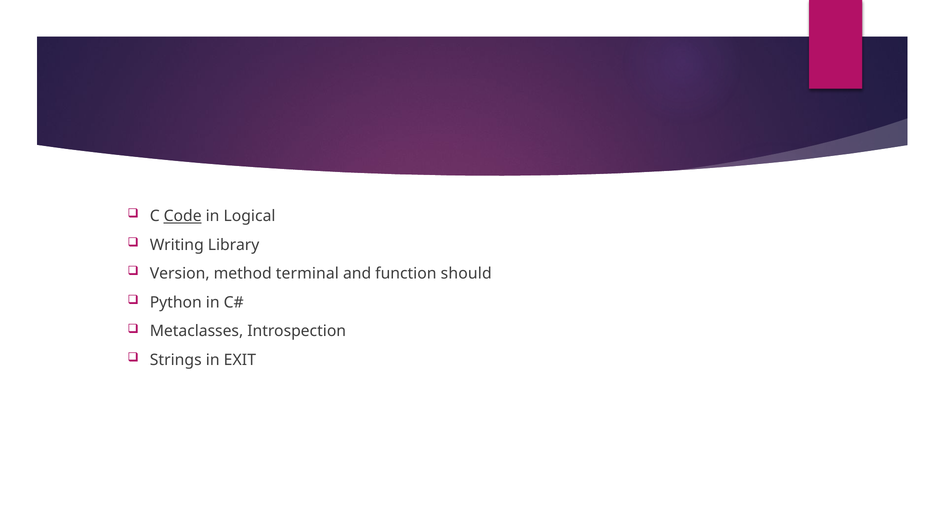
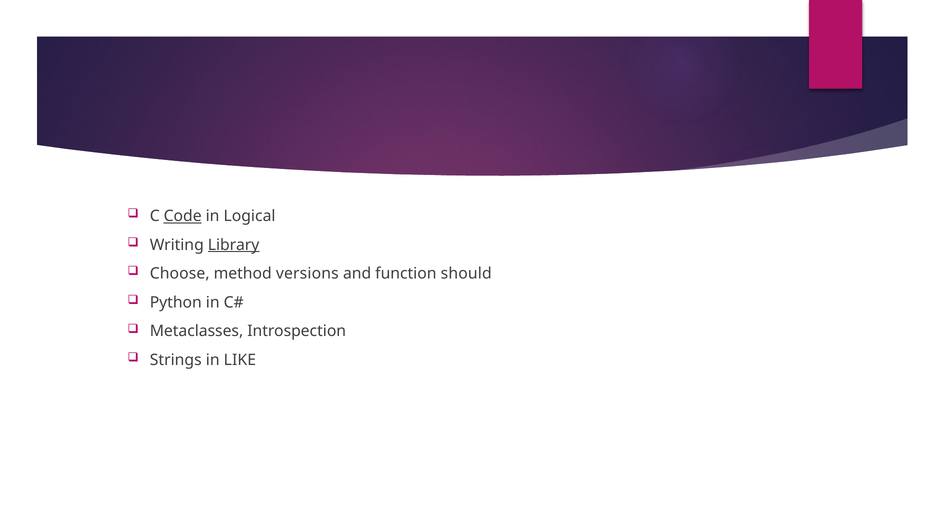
Library underline: none -> present (234, 245)
Version: Version -> Choose (180, 273)
terminal: terminal -> versions (307, 273)
EXIT: EXIT -> LIKE (240, 360)
